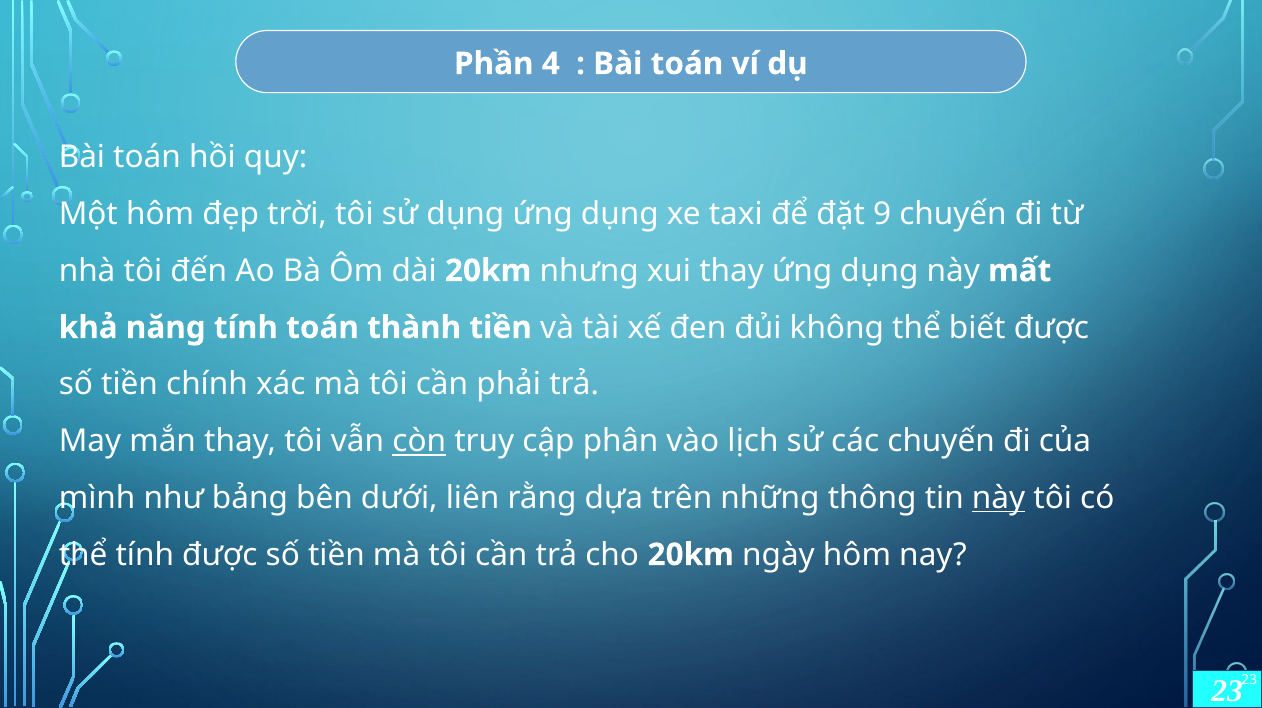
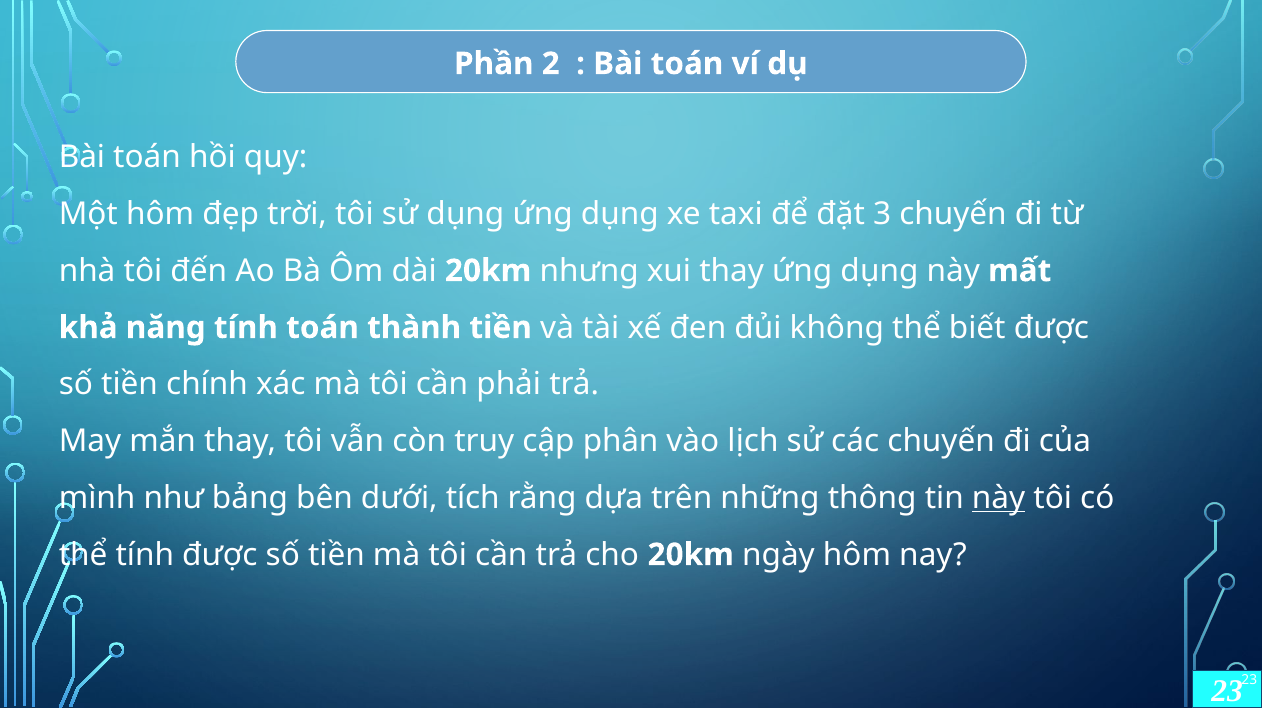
4: 4 -> 2 (551, 64)
9: 9 -> 3 (882, 214)
còn underline: present -> none (419, 441)
liên: liên -> tích (473, 498)
